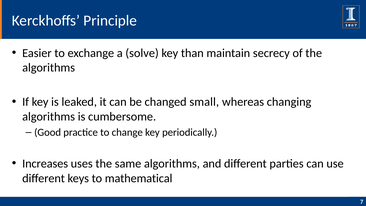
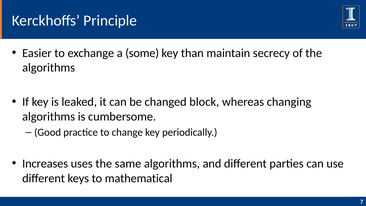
solve: solve -> some (142, 53)
small: small -> block (204, 102)
